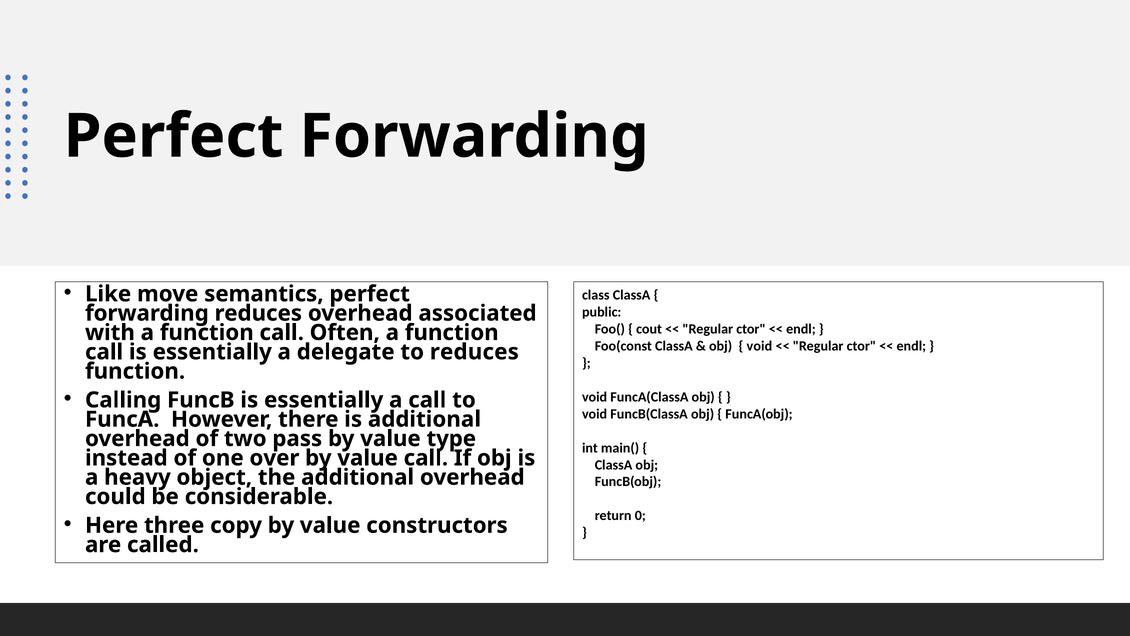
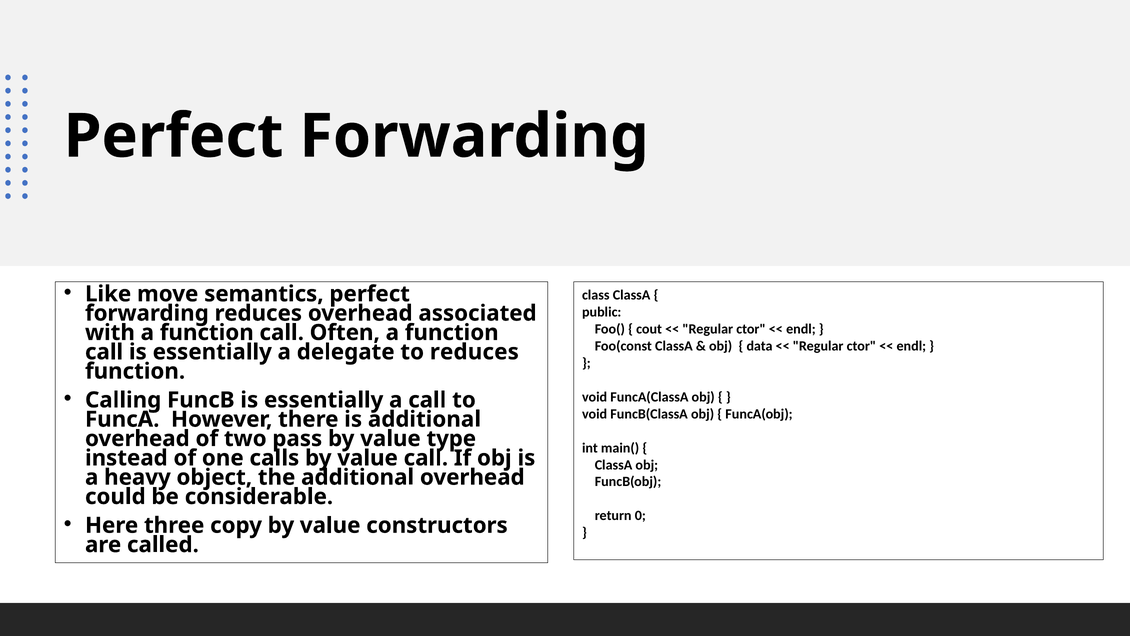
void: void -> data (760, 346)
over: over -> calls (274, 458)
